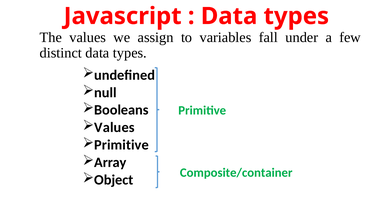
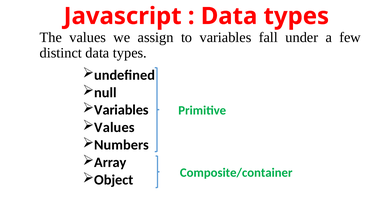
Booleans: Booleans -> Variables (121, 110)
Primitive: Primitive -> Numbers (122, 145)
